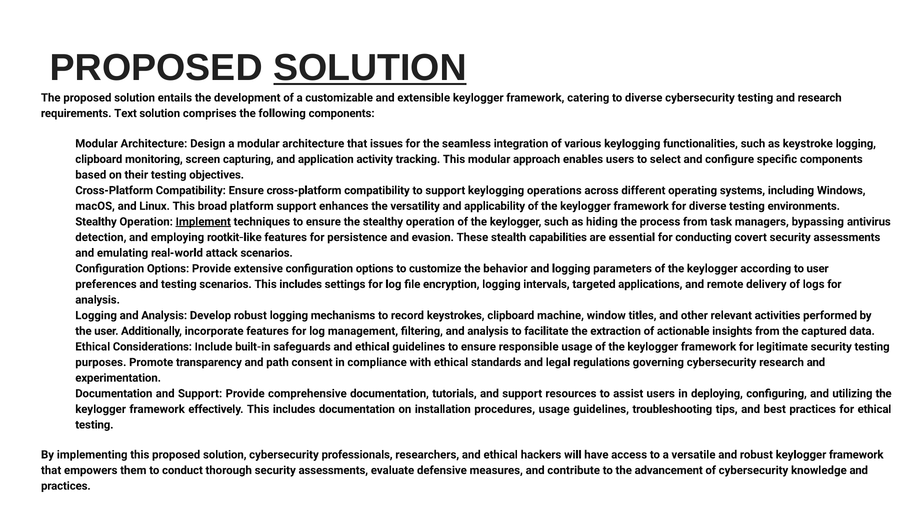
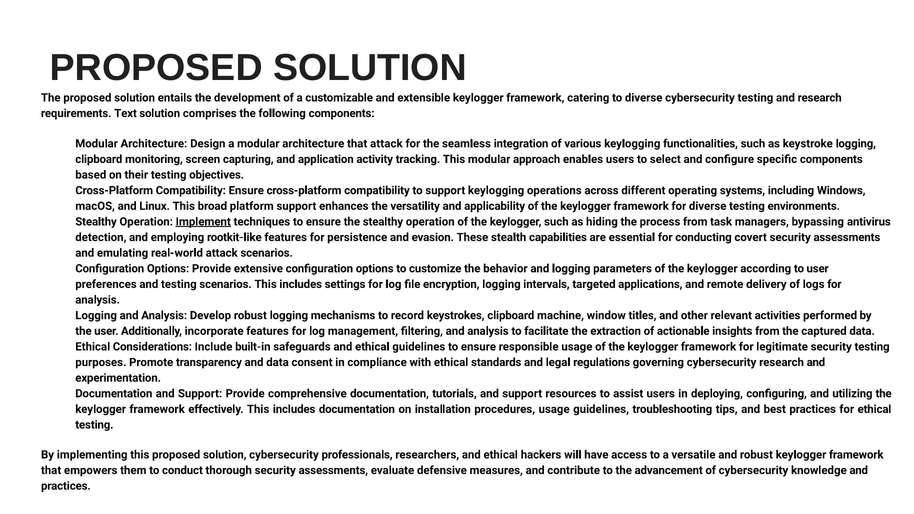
SOLUTION underline: present -> none (370, 68)
that issues: issues -> attack (386, 144)
and path: path -> data (277, 362)
